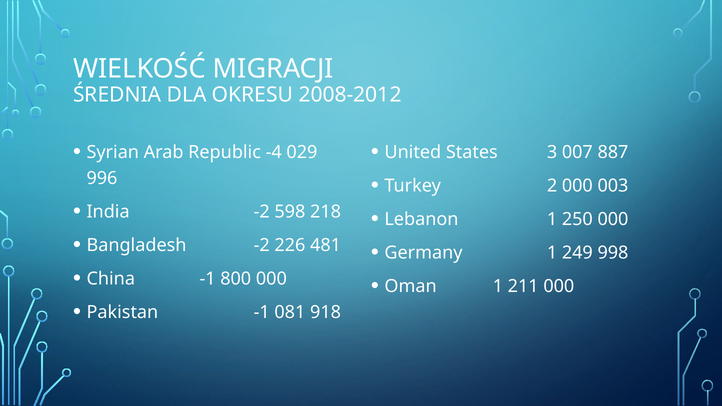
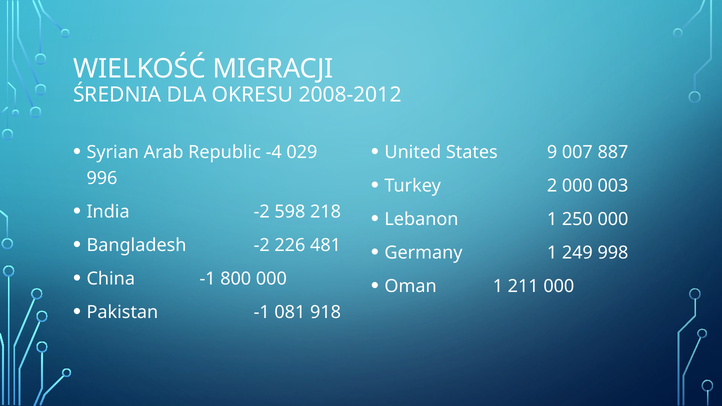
3: 3 -> 9 (552, 152)
